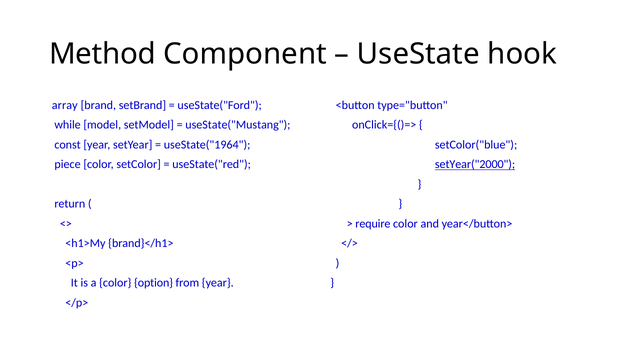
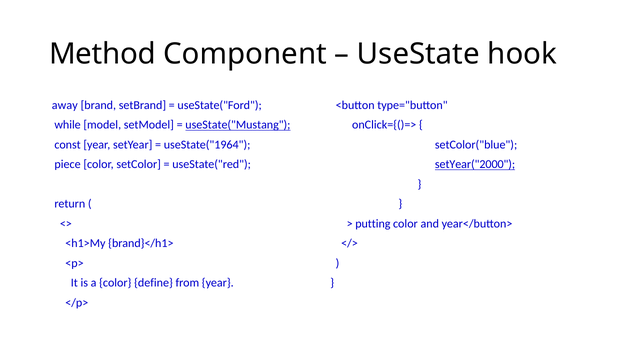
array: array -> away (65, 105)
useState("Mustang underline: none -> present (238, 125)
require: require -> putting (373, 223)
option: option -> define (154, 283)
